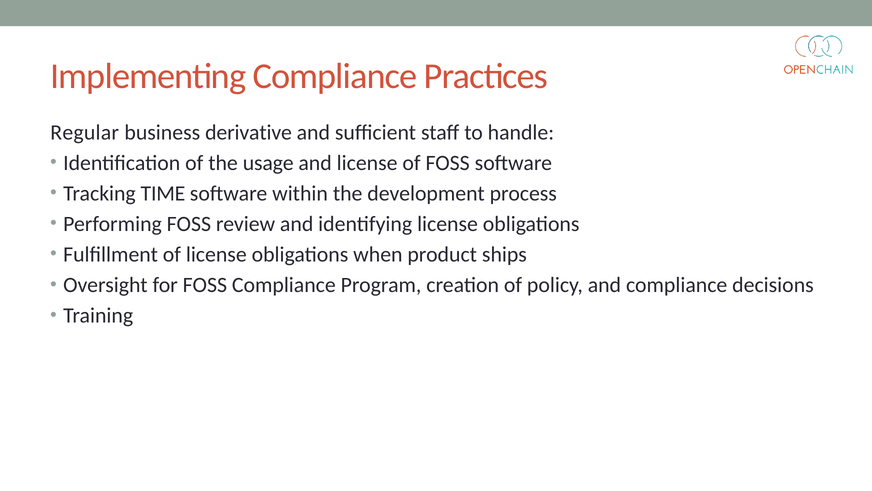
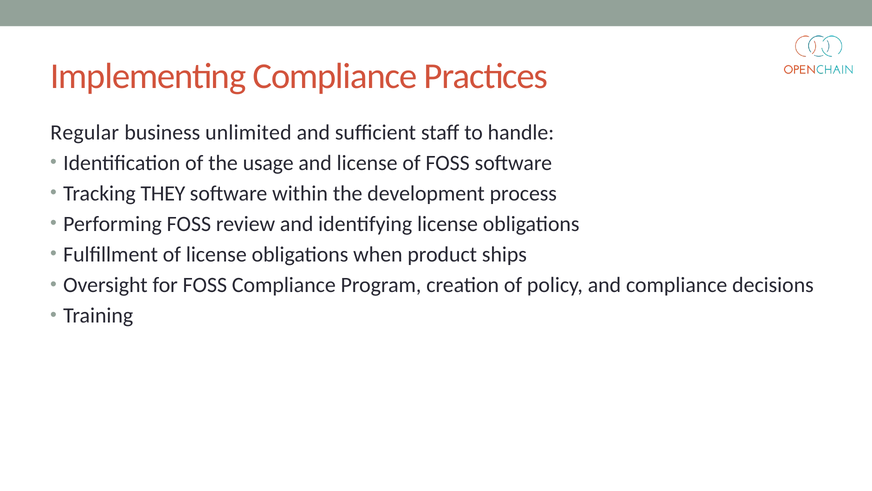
derivative: derivative -> unlimited (248, 132)
TIME: TIME -> THEY (163, 193)
